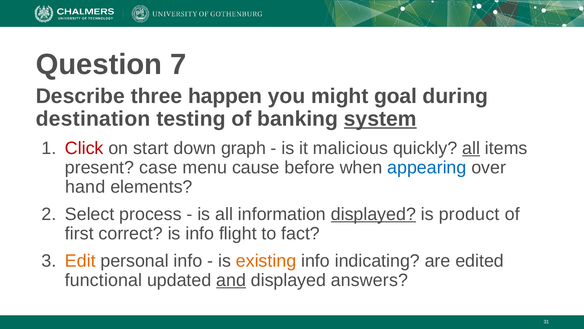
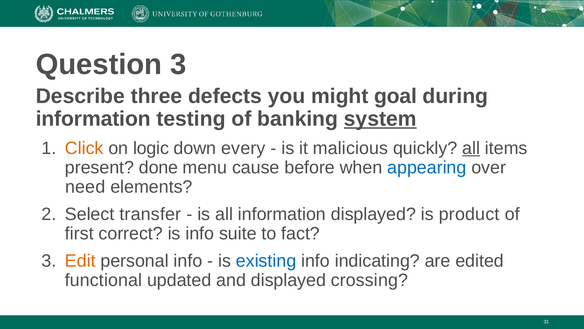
Question 7: 7 -> 3 (178, 64)
happen: happen -> defects (225, 96)
destination: destination -> information (93, 119)
Click colour: red -> orange (84, 148)
start: start -> logic (151, 148)
graph: graph -> every (243, 148)
case: case -> done (159, 167)
hand: hand -> need (85, 187)
process: process -> transfer (150, 214)
displayed underline: present -> none (373, 214)
flight: flight -> suite (238, 233)
existing colour: orange -> blue (266, 261)
and underline: present -> none (231, 280)
answers: answers -> crossing (369, 280)
